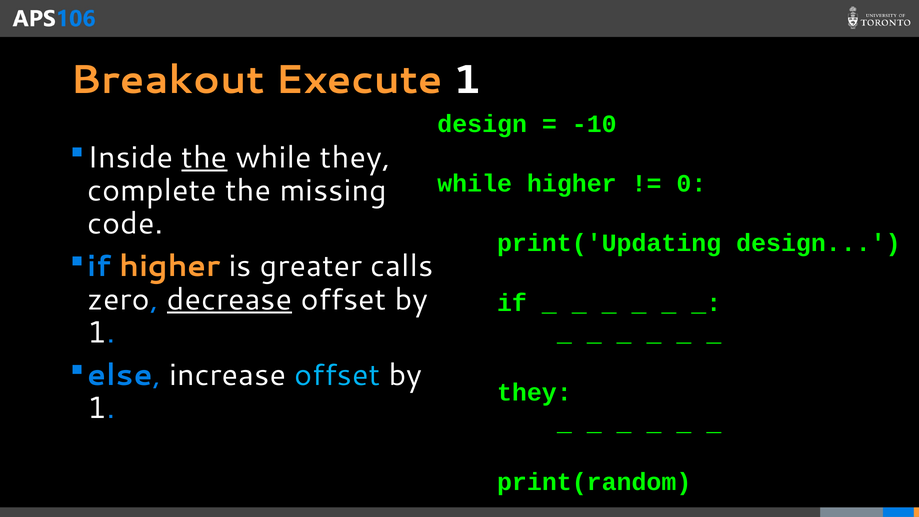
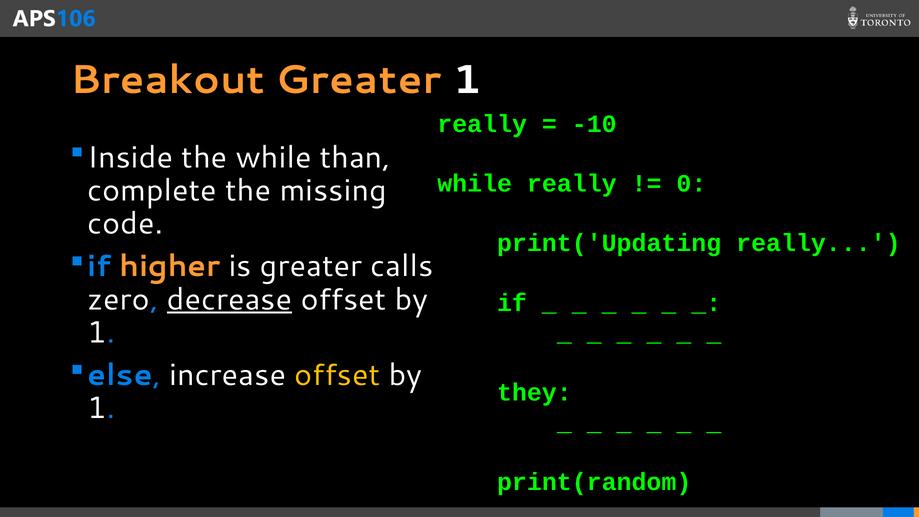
Breakout Execute: Execute -> Greater (359, 80)
design: design -> really (482, 124)
the underline: present -> none (204, 157)
while they: they -> than (355, 157)
while higher: higher -> really (572, 184)
print('Updating design: design -> really (818, 243)
offset colour: light blue -> yellow (337, 375)
